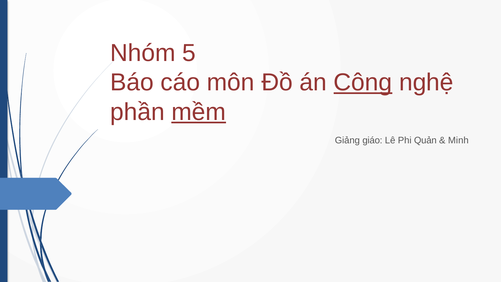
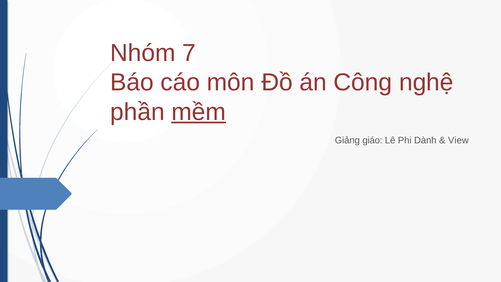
5: 5 -> 7 (189, 53)
Công underline: present -> none (363, 82)
Quản: Quản -> Dành (425, 140)
Minh: Minh -> View (458, 140)
